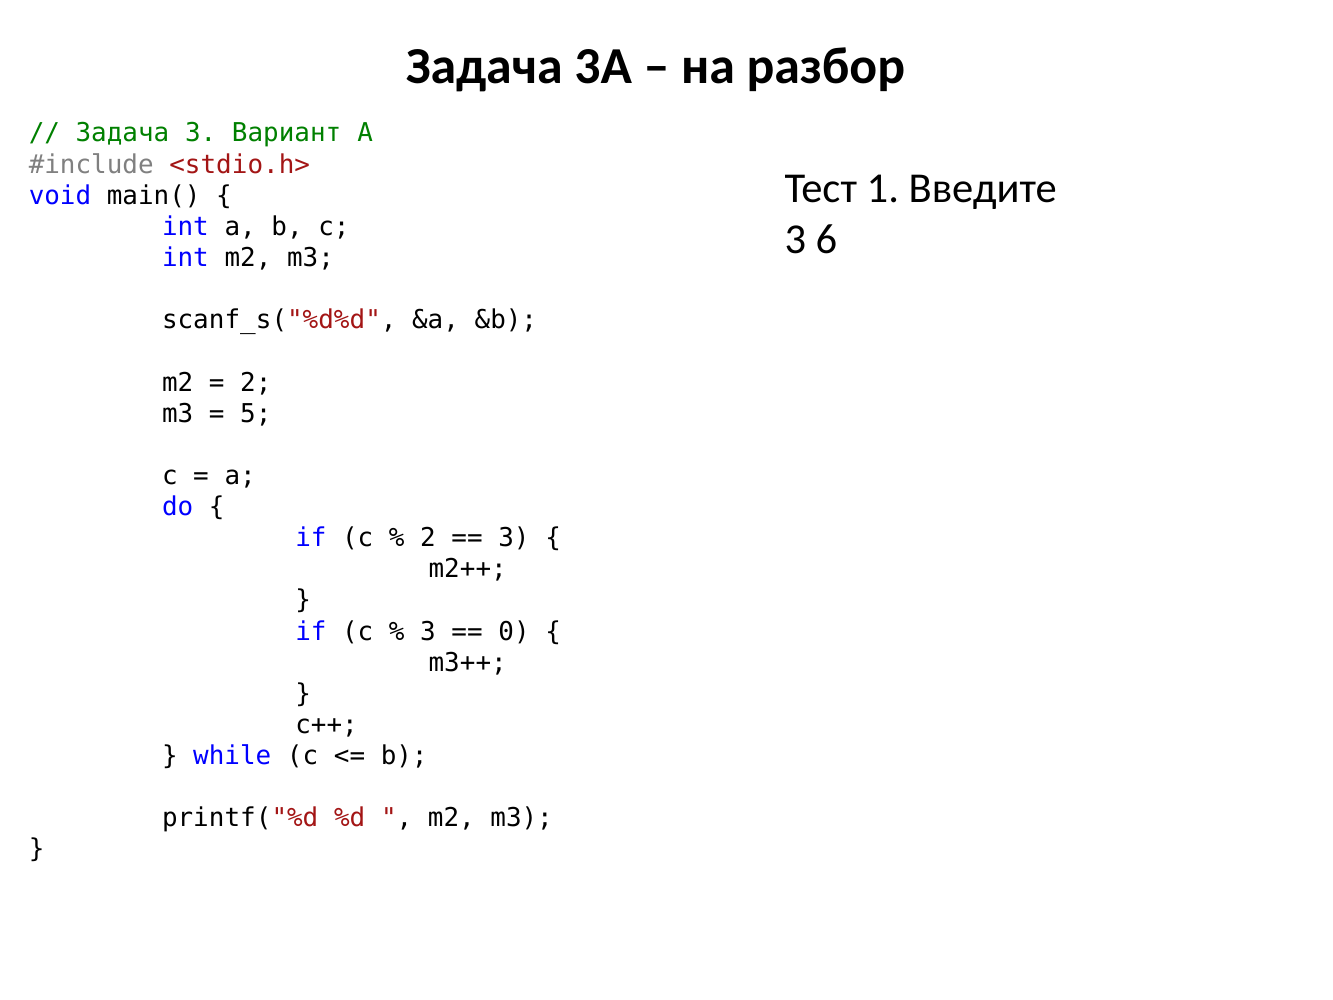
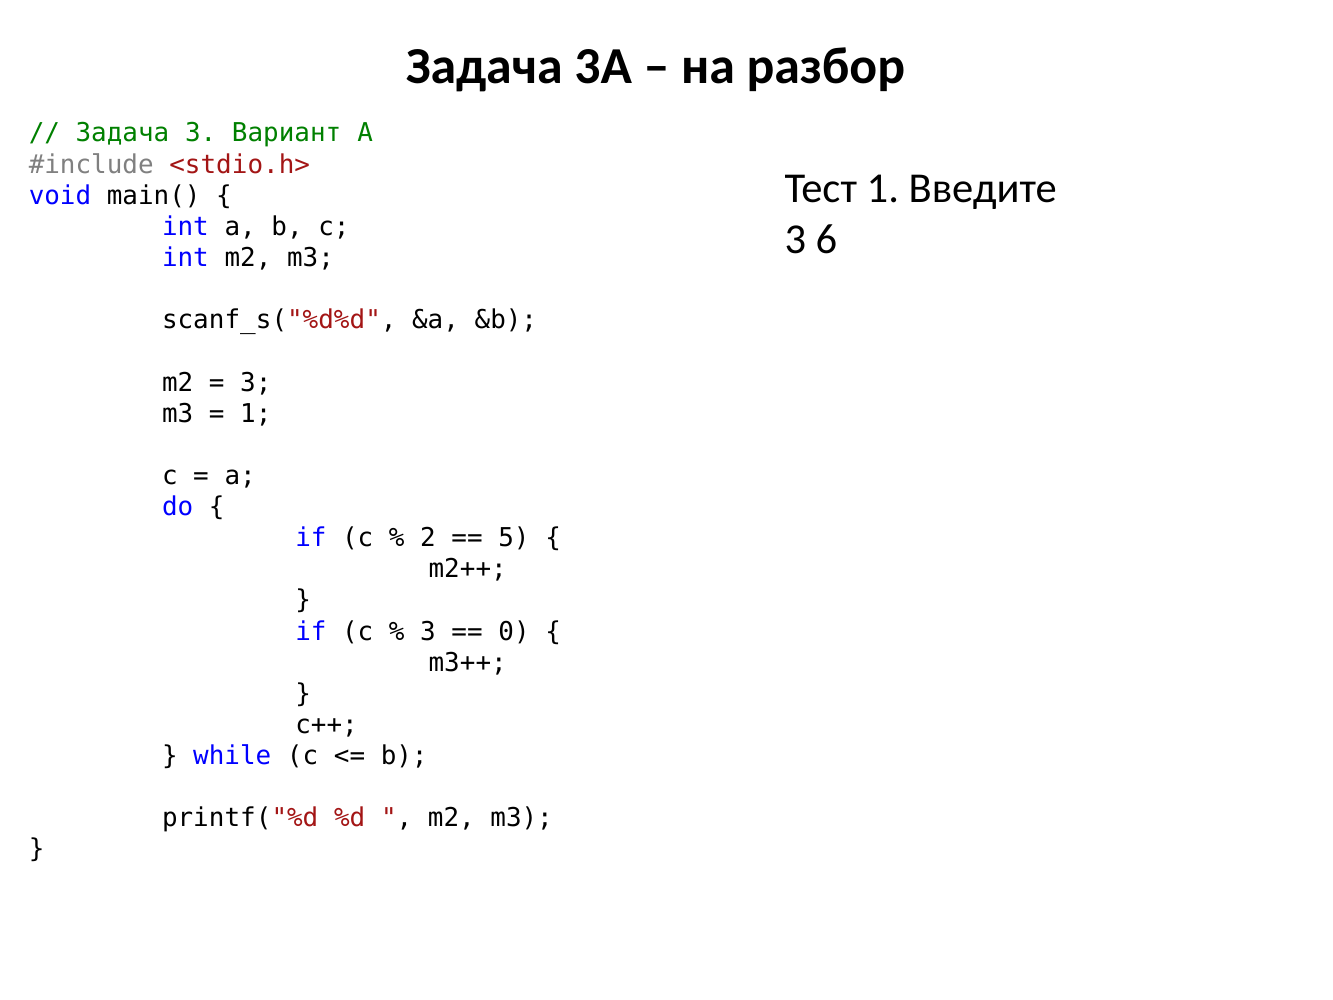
2: 2 -> 3 (256, 382)
5: 5 -> 1 (256, 413)
3: 3 -> 5 (514, 538)
